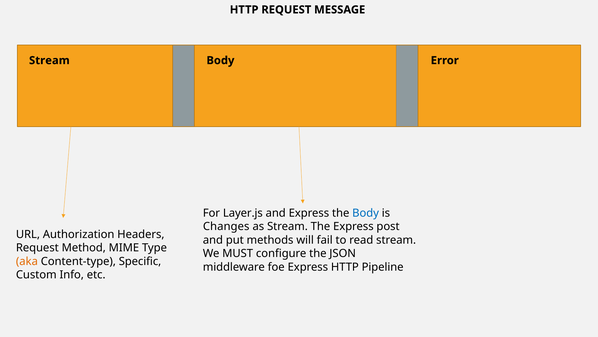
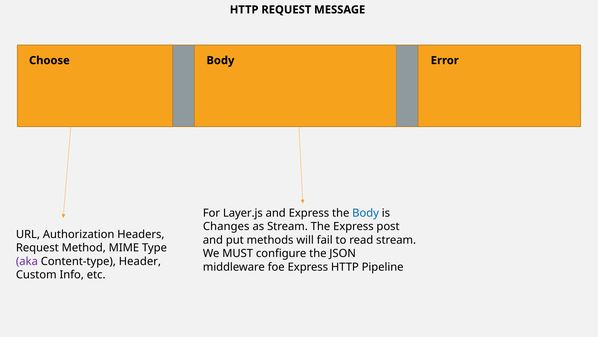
Stream: Stream -> Choose (49, 60)
aka colour: orange -> purple (27, 261)
Specific: Specific -> Header (140, 261)
